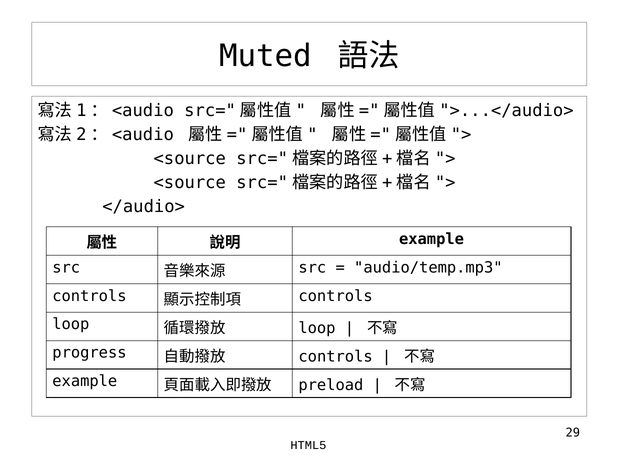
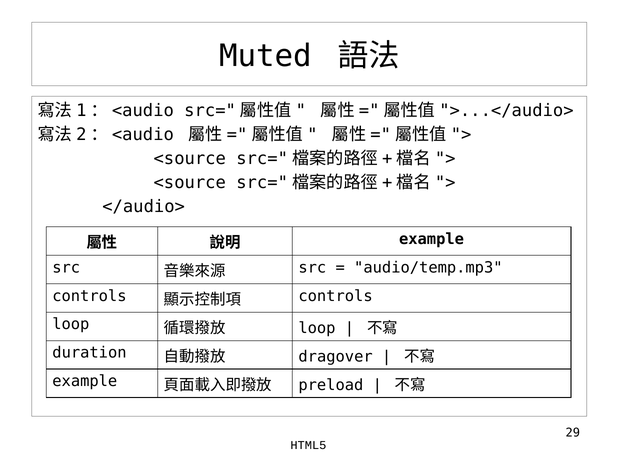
progress: progress -> duration (89, 353)
controls: controls -> dragover (336, 356)
